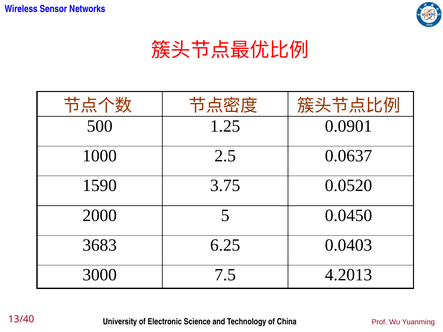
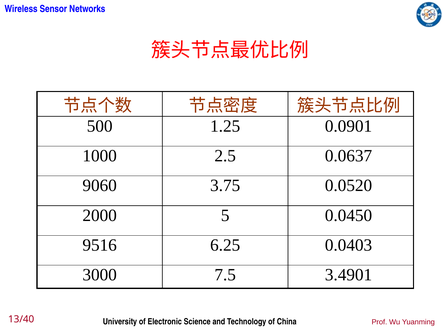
1590: 1590 -> 9060 (100, 186)
3683: 3683 -> 9516 (100, 245)
4.2013: 4.2013 -> 3.4901 (349, 275)
